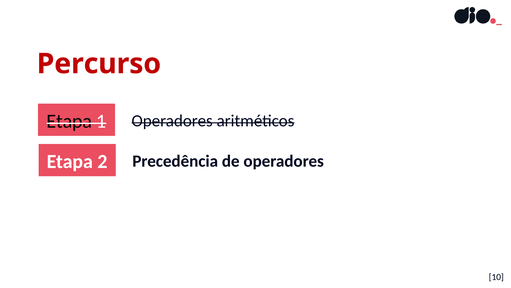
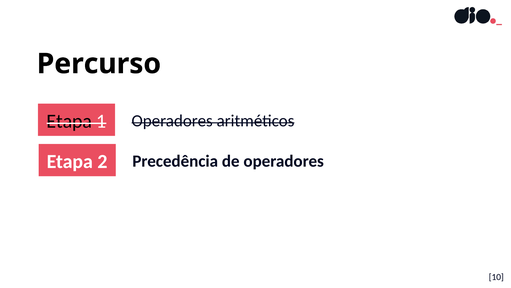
Percurso colour: red -> black (99, 64)
